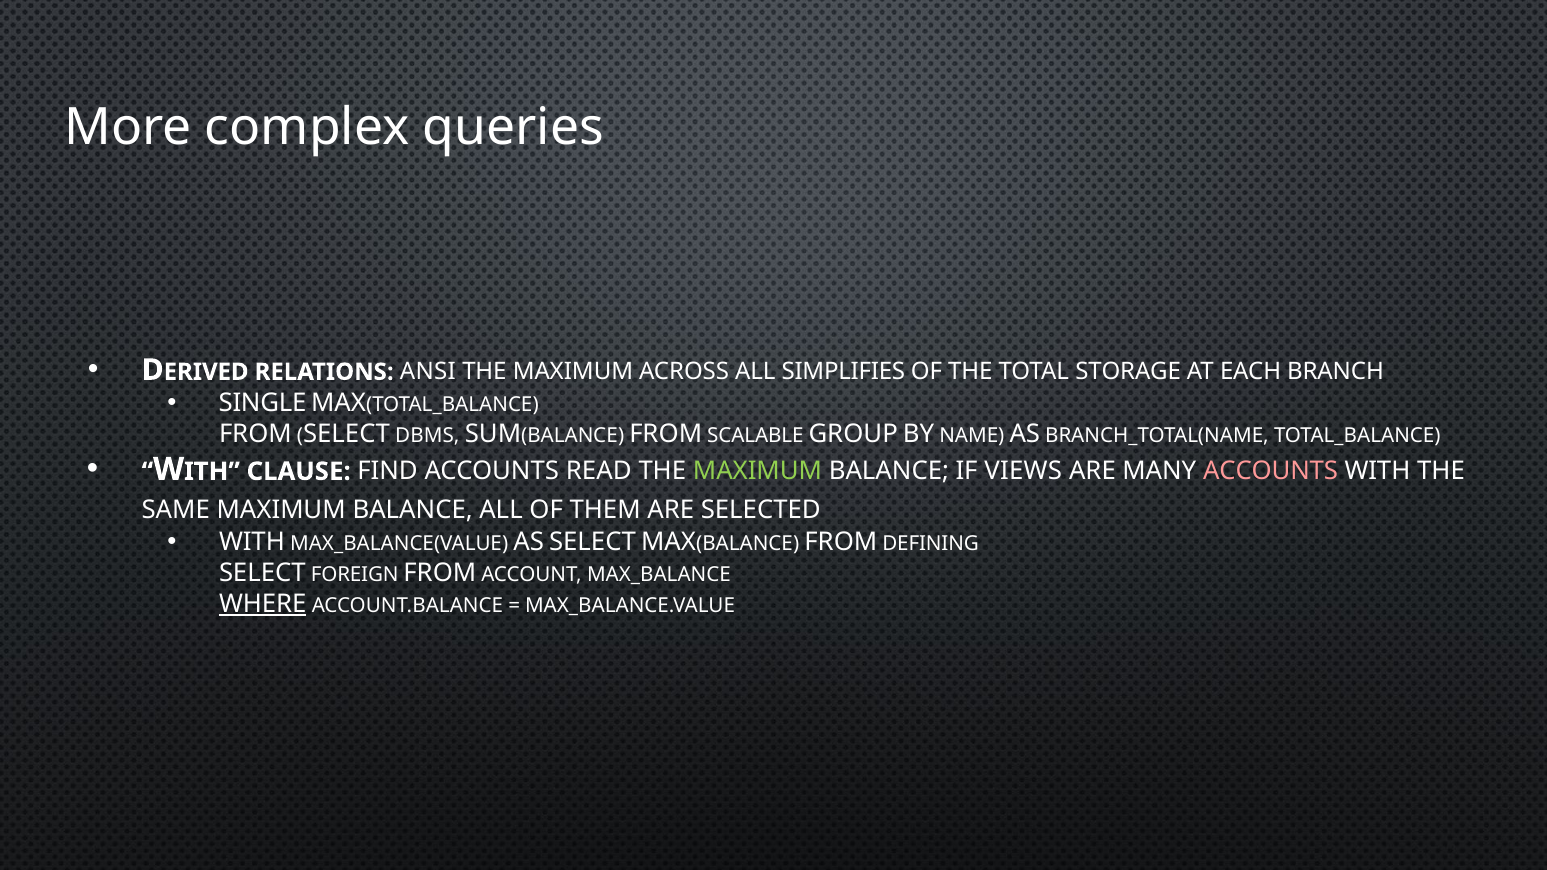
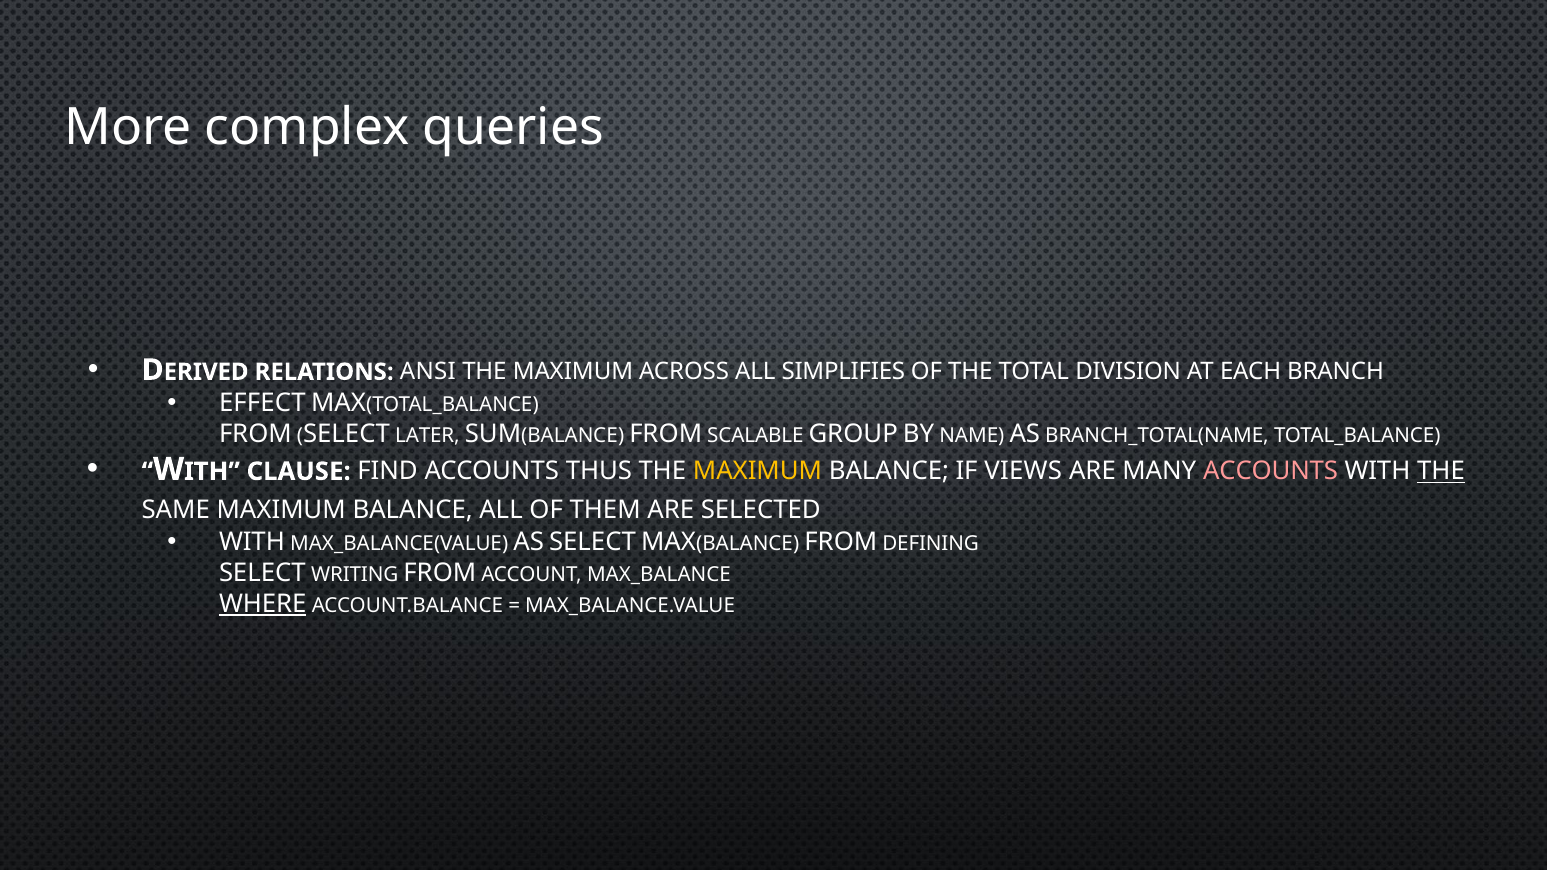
STORAGE: STORAGE -> DIVISION (1128, 372)
SINGLE: SINGLE -> EFFECT (262, 403)
DBMS: DBMS -> LATER (427, 436)
READ: READ -> THUS (599, 472)
MAXIMUM colour: light green -> yellow (757, 472)
THE underline: none -> present (1441, 472)
FOREIGN: FOREIGN -> WRITING (355, 575)
